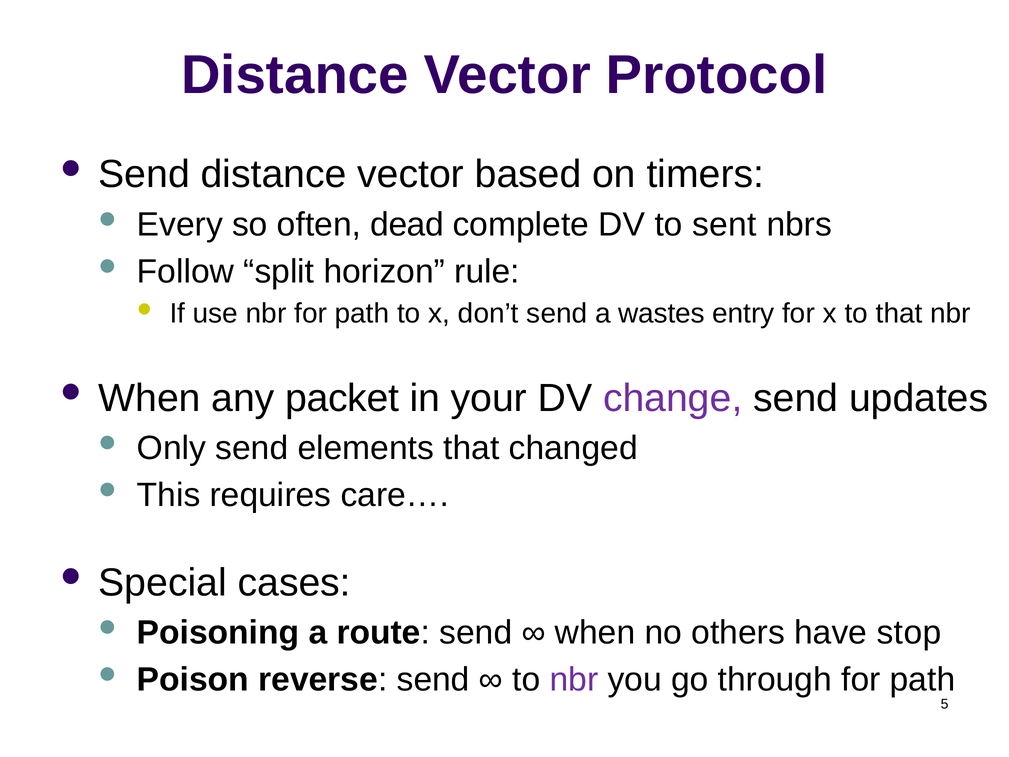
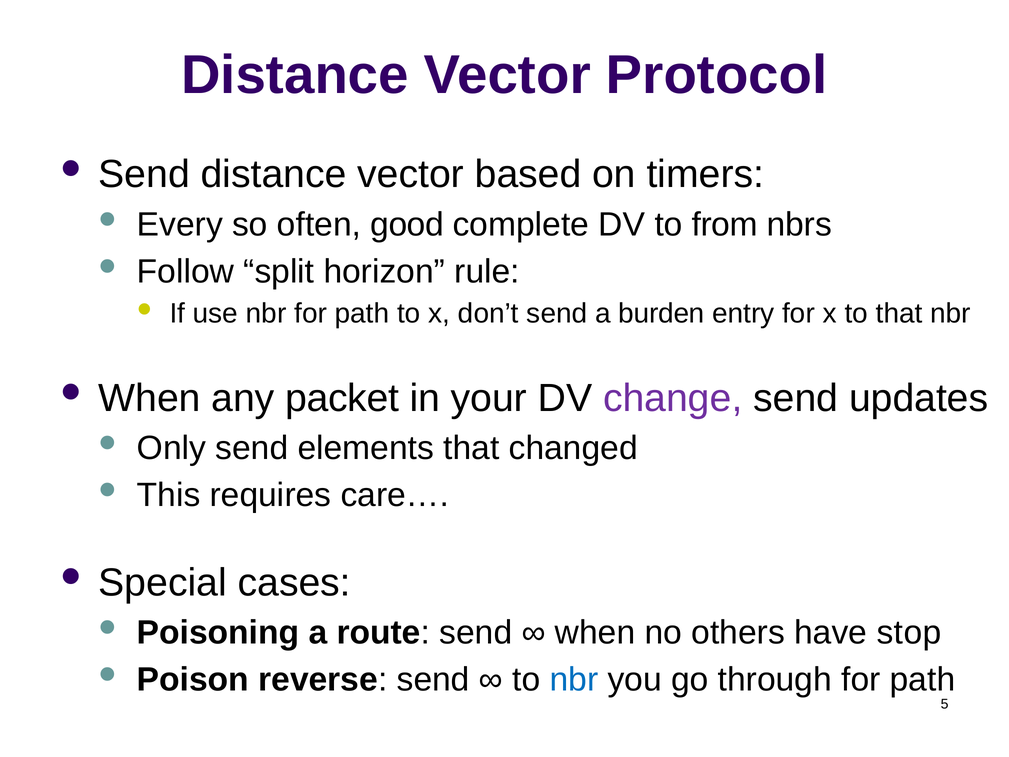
dead: dead -> good (407, 224)
sent: sent -> from (725, 224)
wastes: wastes -> burden (662, 314)
nbr colour: purple -> blue (574, 680)
